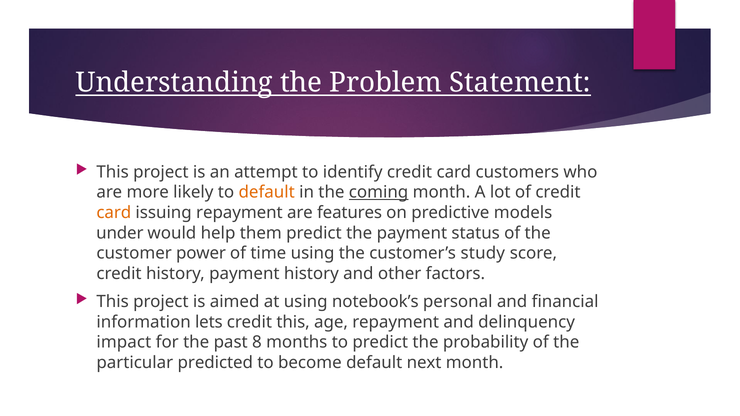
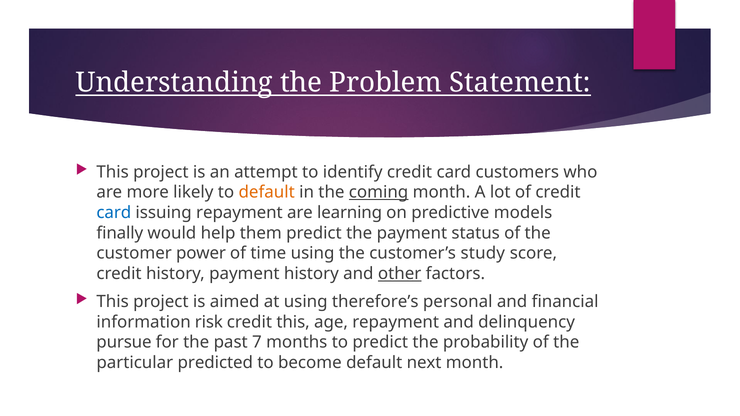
card colour: orange -> blue (114, 213)
features: features -> learning (350, 213)
under: under -> finally (120, 233)
other underline: none -> present (400, 274)
notebook’s: notebook’s -> therefore’s (375, 302)
lets: lets -> risk (209, 322)
impact: impact -> pursue (124, 343)
8: 8 -> 7 (257, 343)
